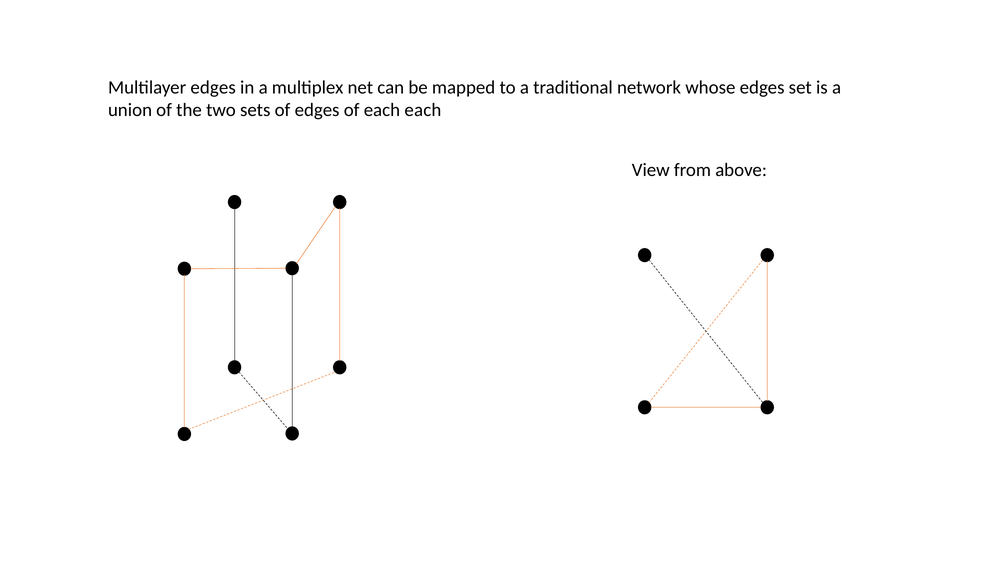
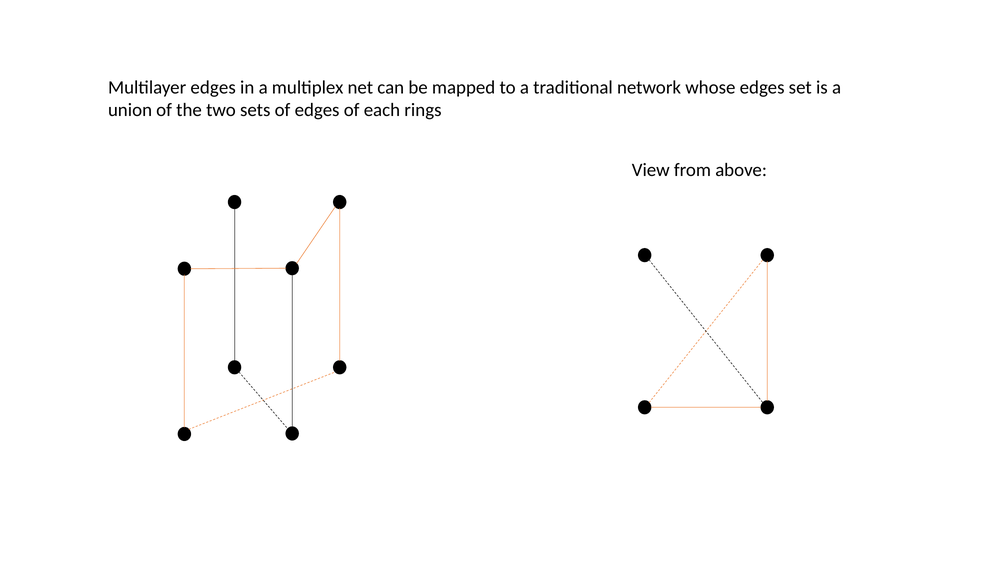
each each: each -> rings (423, 110)
